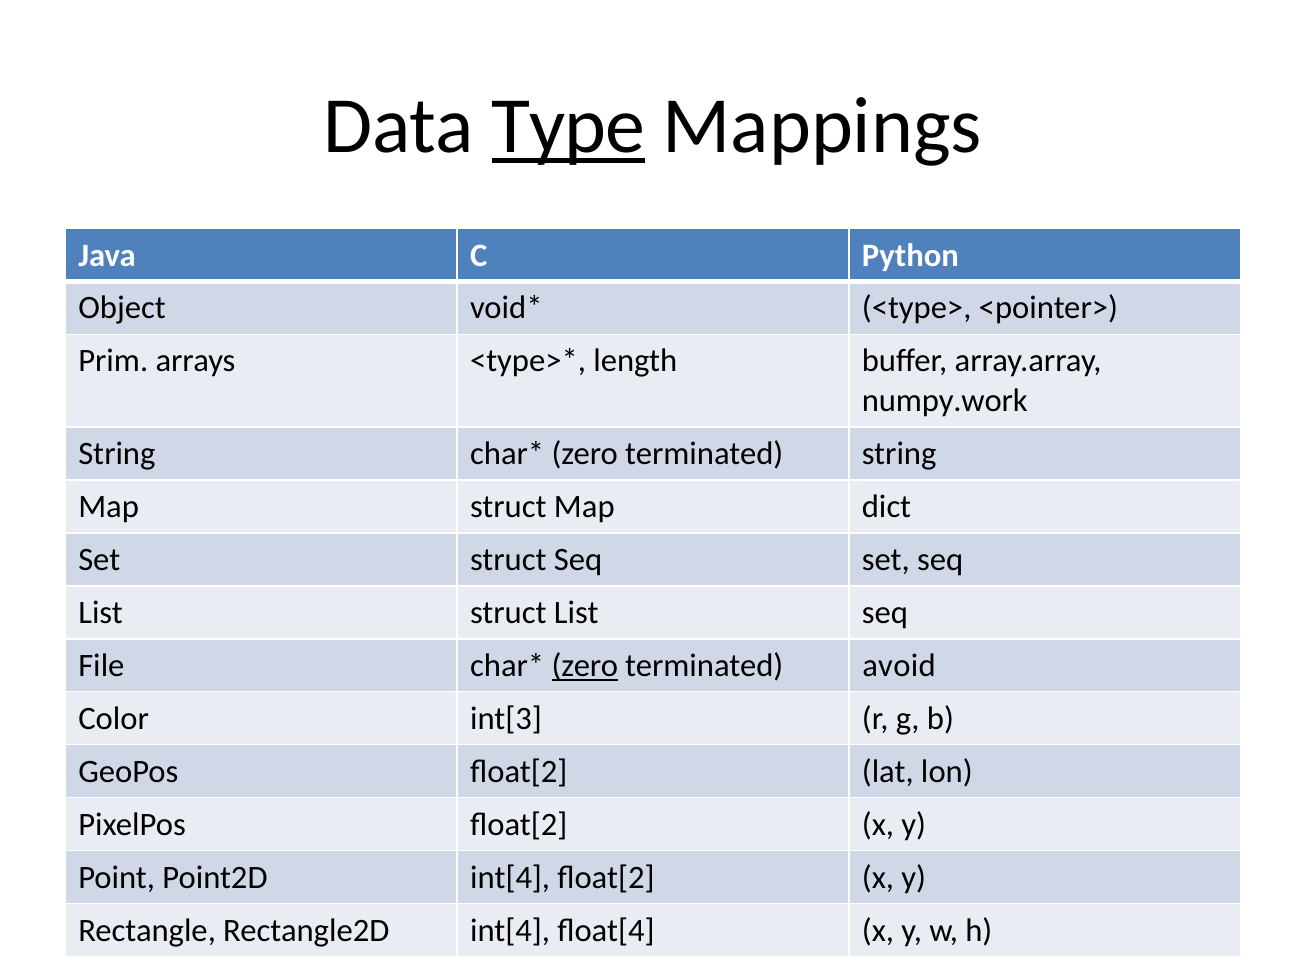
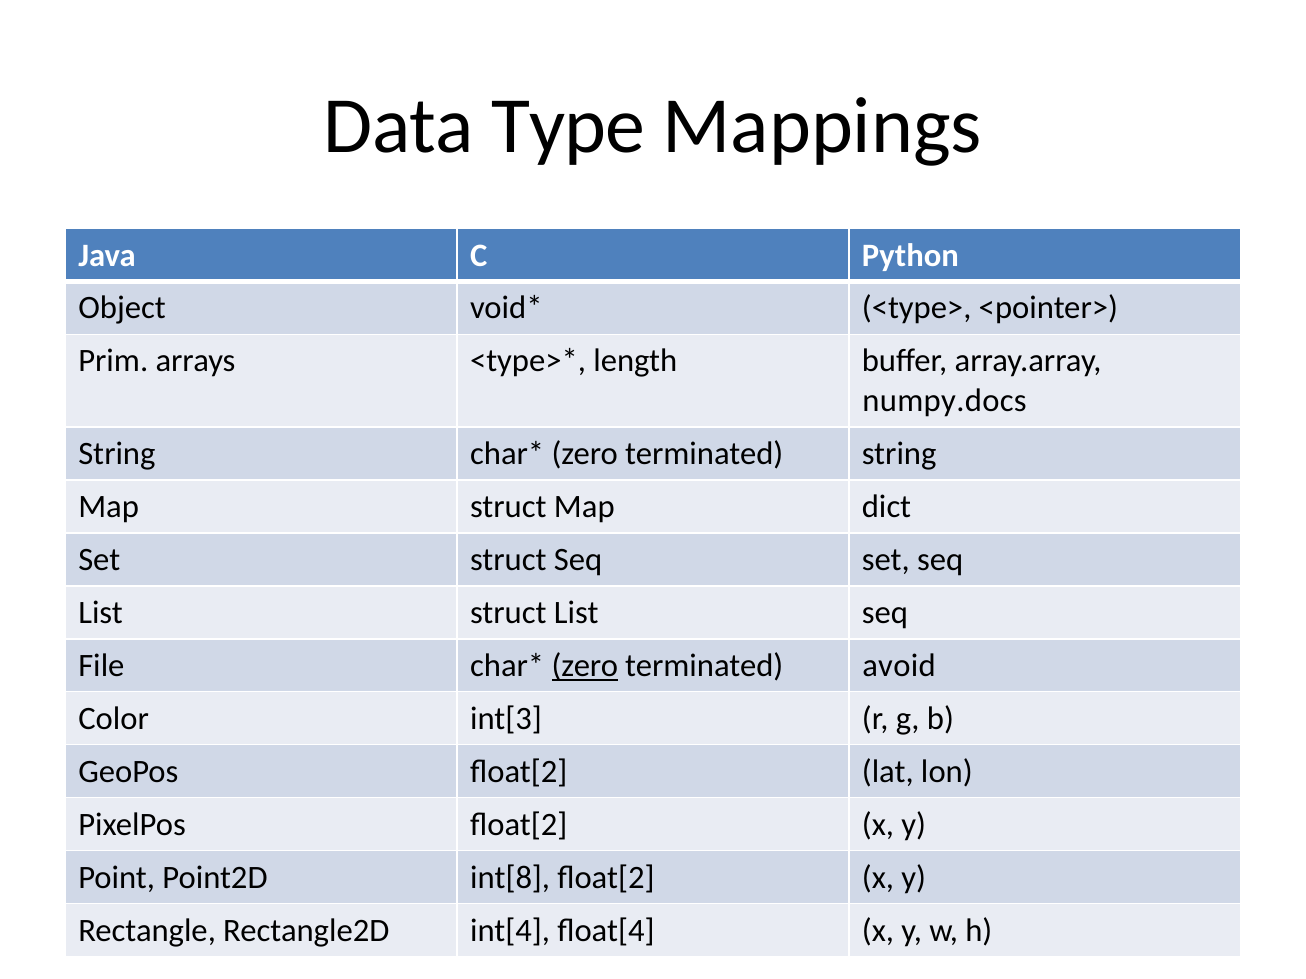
Type underline: present -> none (569, 126)
numpy.work: numpy.work -> numpy.docs (945, 401)
Point2D int[4: int[4 -> int[8 (510, 878)
